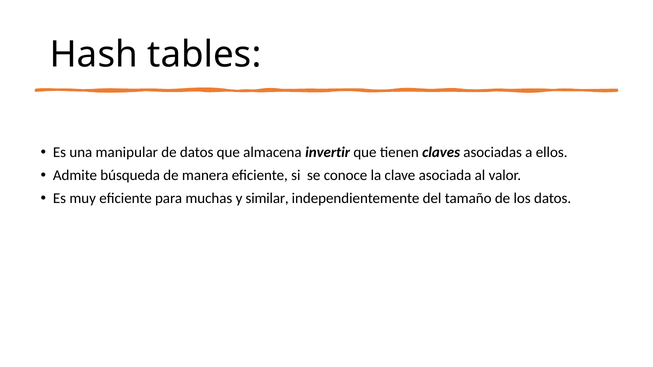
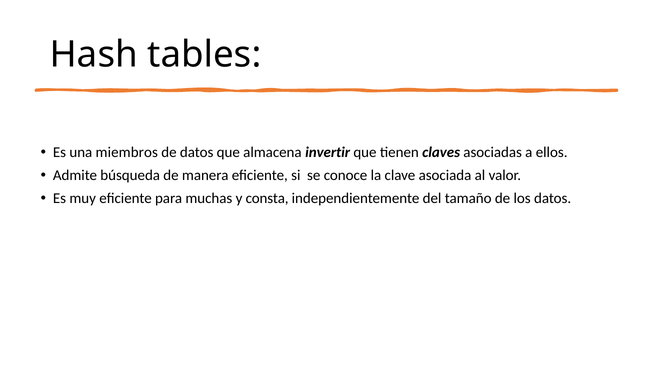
manipular: manipular -> miembros (127, 153)
similar: similar -> consta (267, 198)
